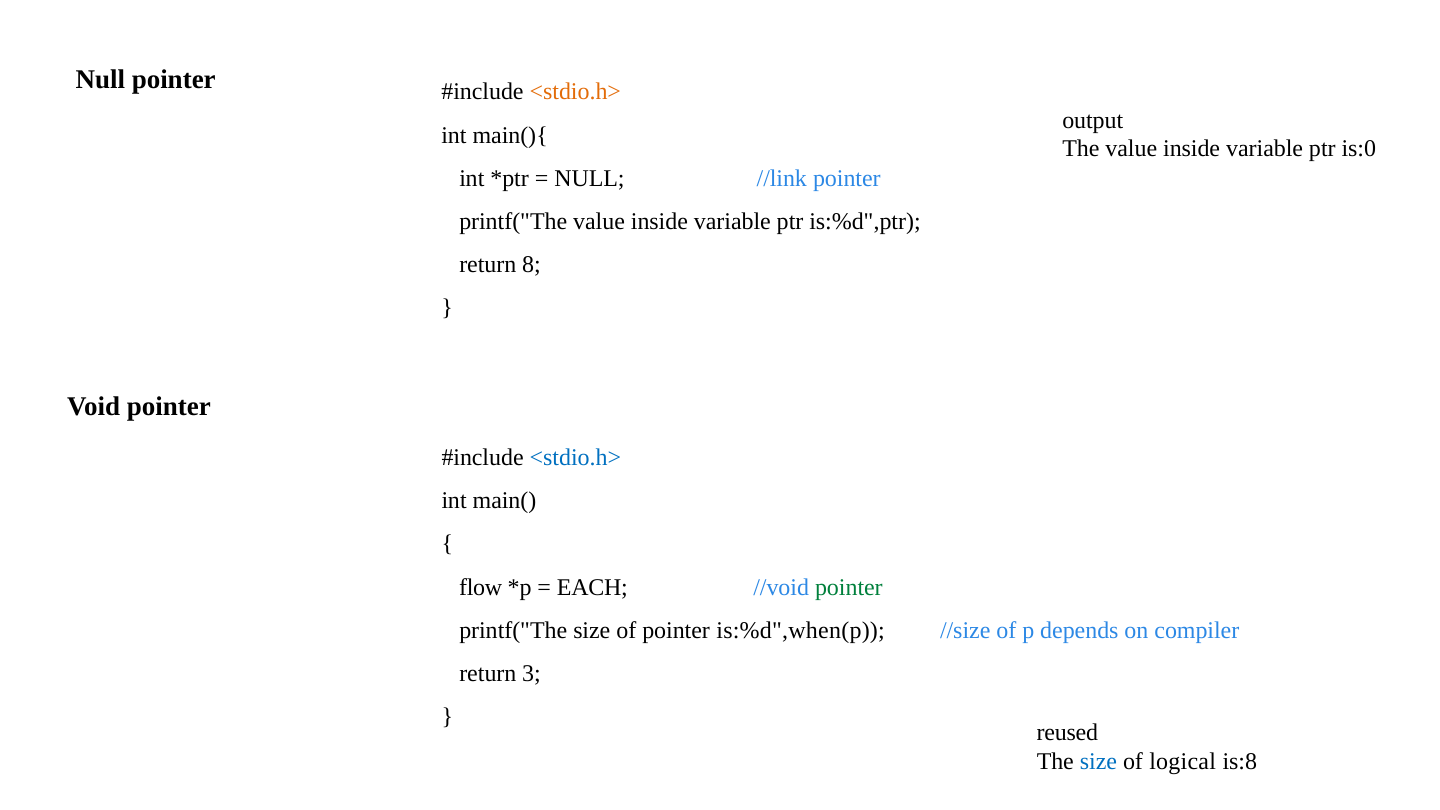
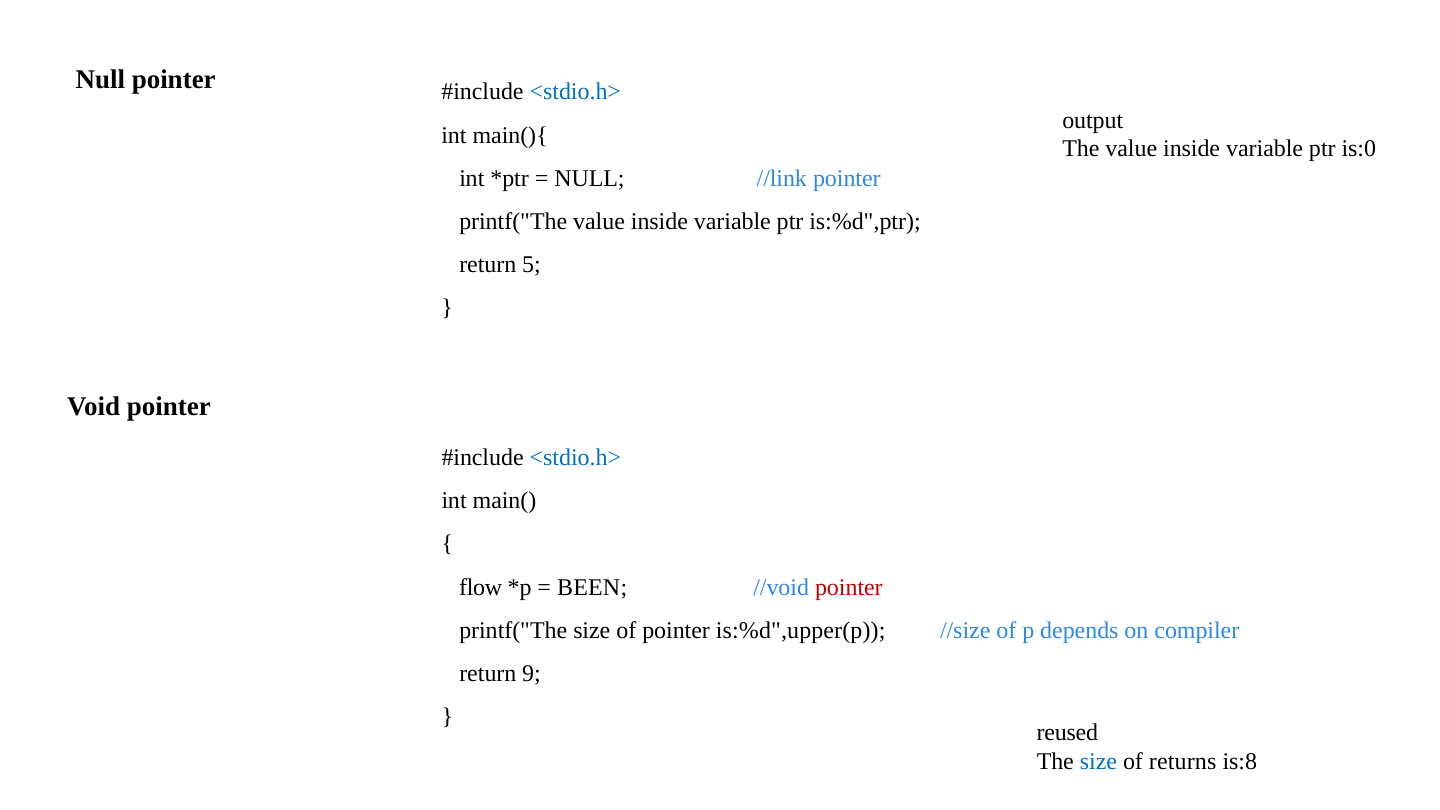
<stdio.h> colour: orange -> blue (575, 92)
8: 8 -> 5 (532, 265)
EACH: EACH -> BEEN (592, 587)
pointer colour: green -> red (849, 587)
is:%d",when(p: is:%d",when(p -> is:%d",upper(p (801, 630)
3: 3 -> 9 (532, 674)
logical: logical -> returns (1183, 761)
